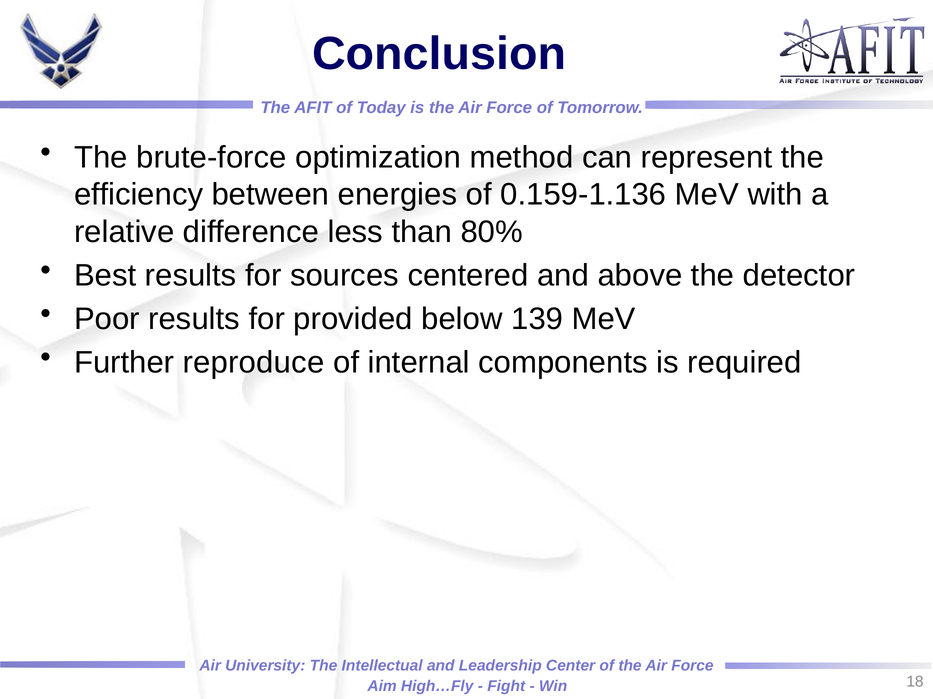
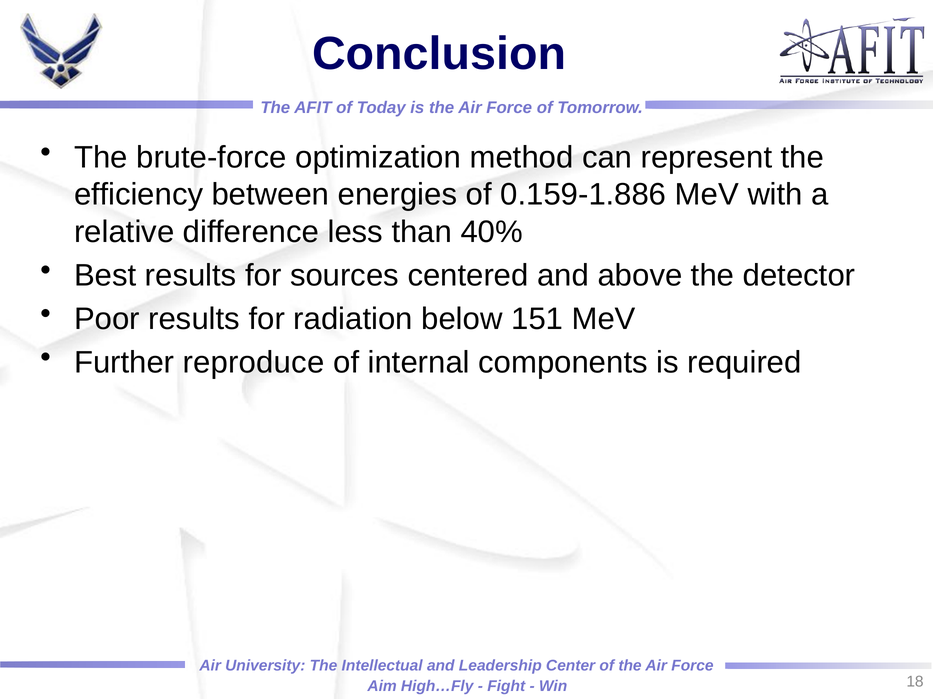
0.159-1.136: 0.159-1.136 -> 0.159-1.886 (583, 195)
80%: 80% -> 40% (492, 232)
provided: provided -> radiation (353, 319)
139: 139 -> 151 (537, 319)
